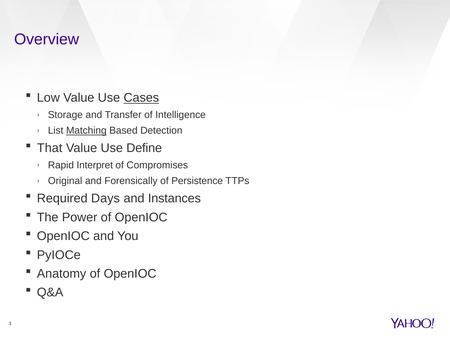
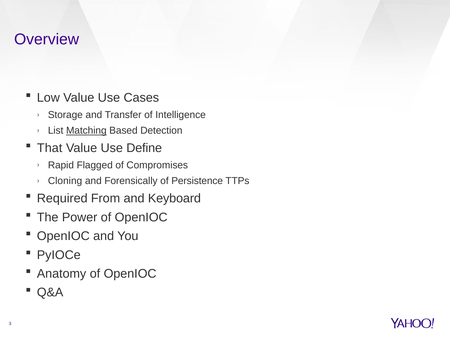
Cases underline: present -> none (141, 98)
Interpret: Interpret -> Flagged (95, 165)
Original: Original -> Cloning (65, 181)
Days: Days -> From (106, 198)
Instances: Instances -> Keyboard (174, 198)
